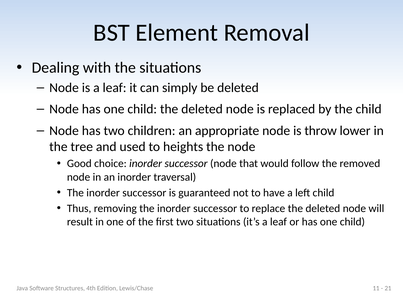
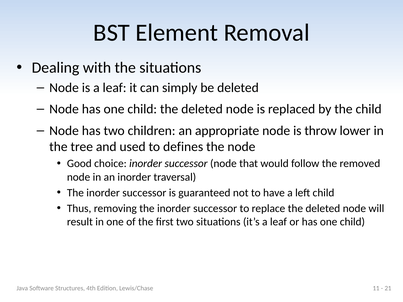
heights: heights -> defines (183, 147)
